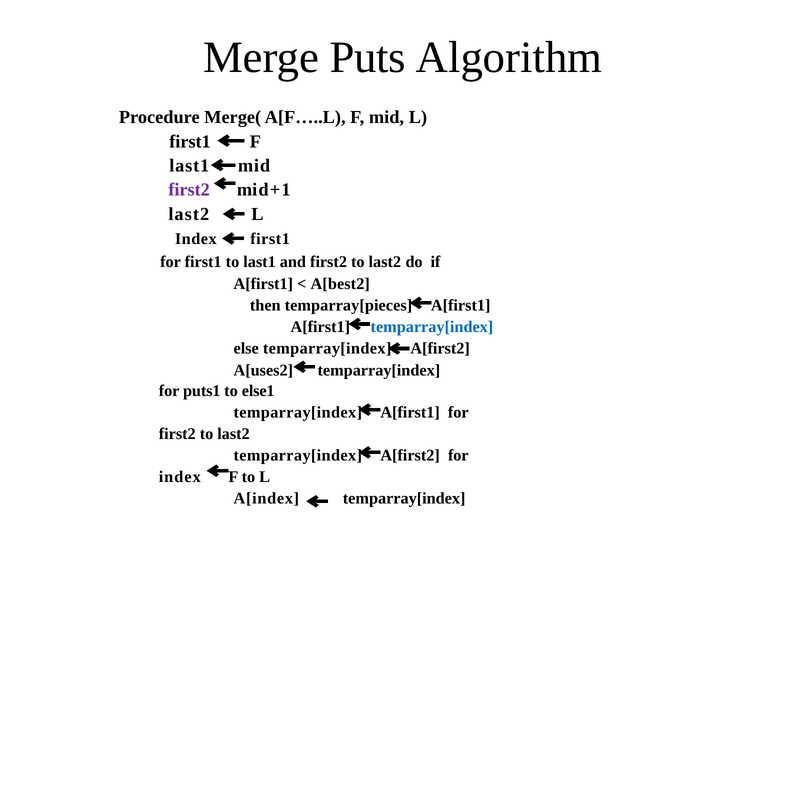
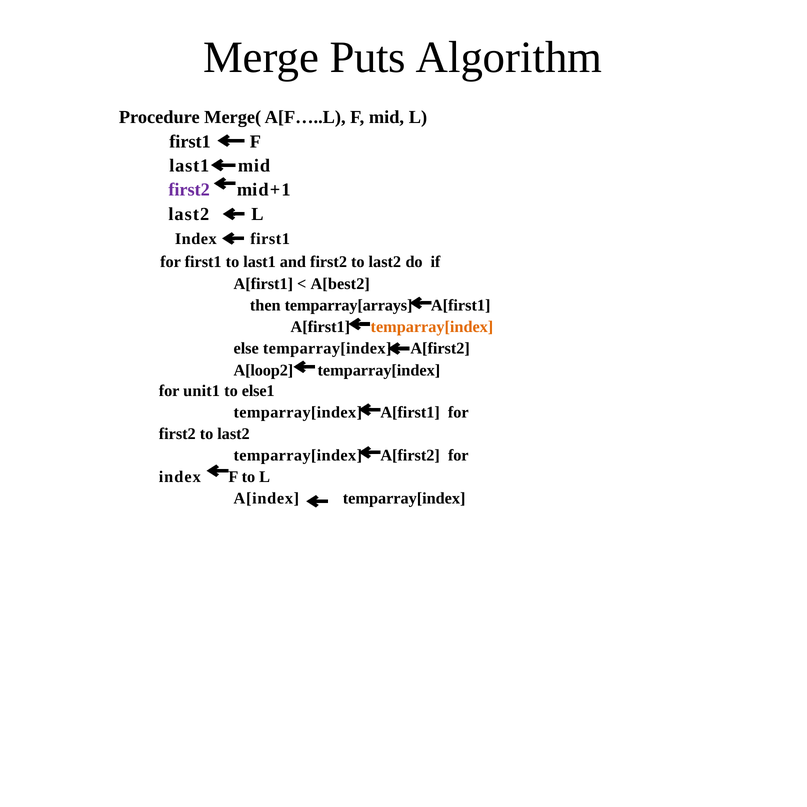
temparray[pieces: temparray[pieces -> temparray[arrays (349, 305)
temparray[index colour: blue -> orange (432, 327)
A[uses2: A[uses2 -> A[loop2 (263, 370)
puts1: puts1 -> unit1 (202, 391)
